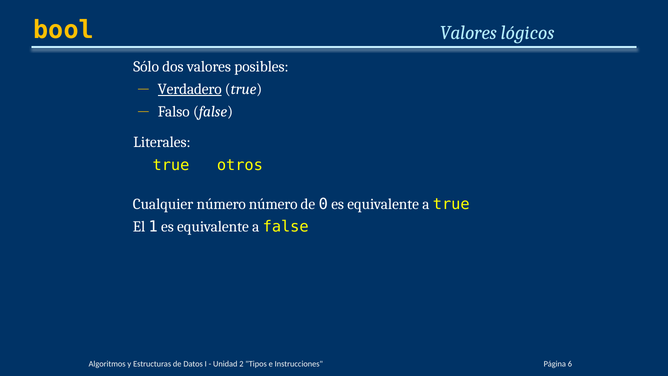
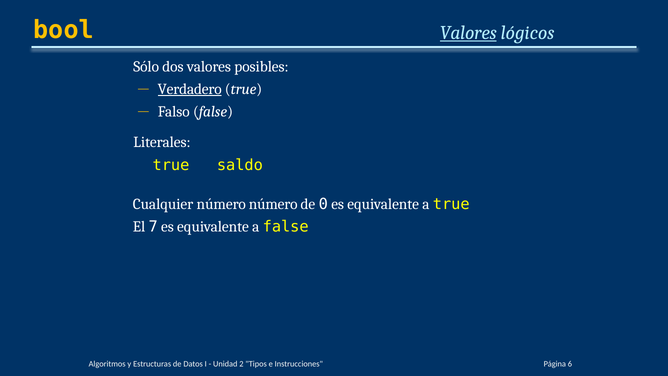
Valores underline: none -> present (468, 33)
otros: otros -> saldo (240, 165)
1: 1 -> 7 (153, 227)
